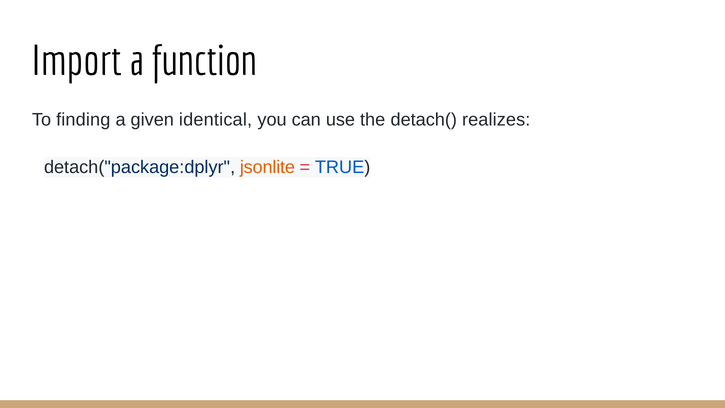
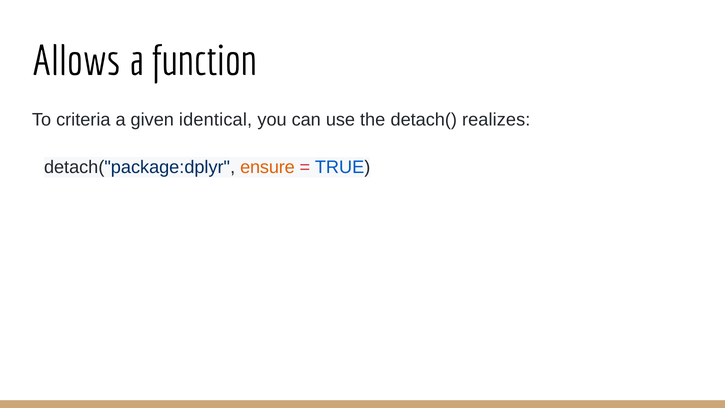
Import: Import -> Allows (77, 61)
finding: finding -> criteria (83, 120)
jsonlite: jsonlite -> ensure (267, 167)
